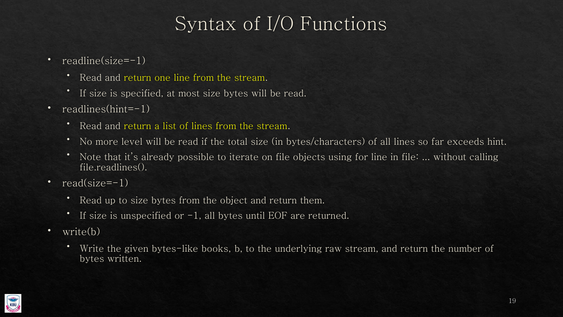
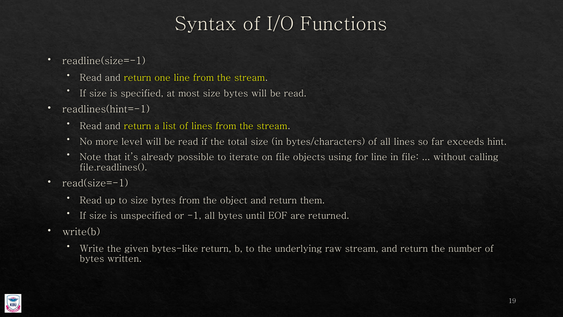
bytes-like books: books -> return (216, 248)
